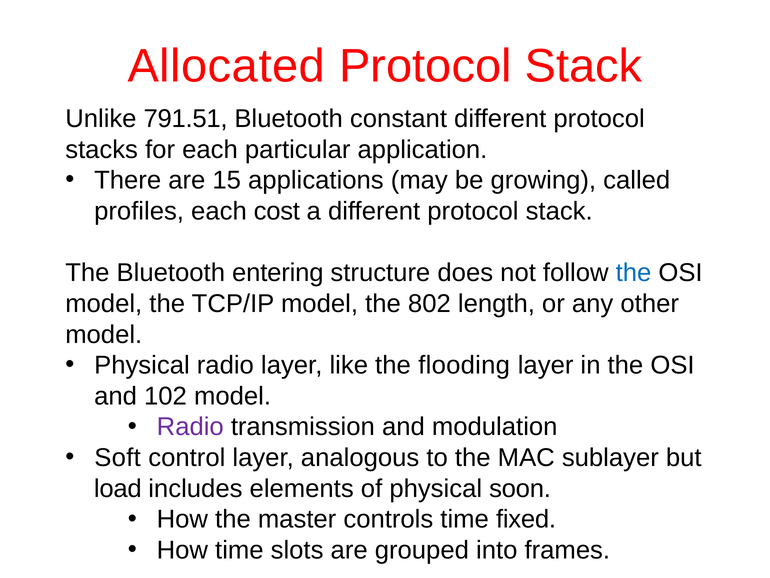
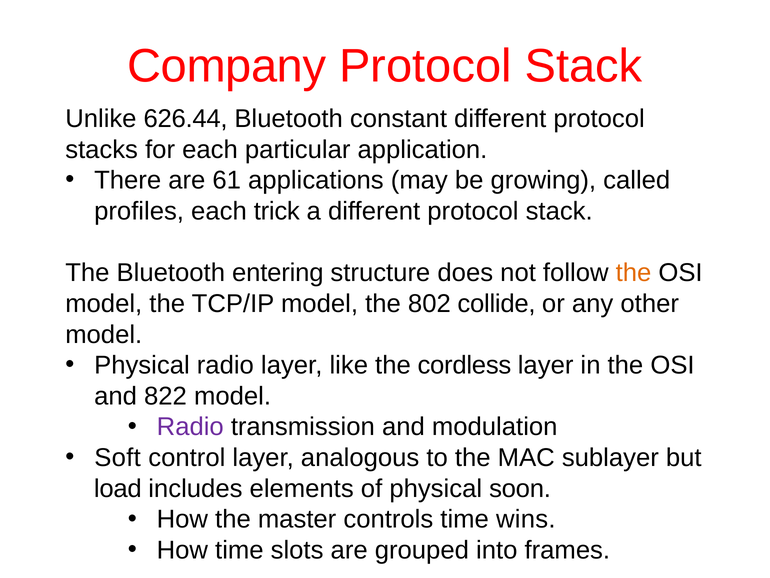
Allocated: Allocated -> Company (227, 66)
791.51: 791.51 -> 626.44 (186, 119)
15: 15 -> 61 (227, 180)
cost: cost -> trick (277, 211)
the colour: blue -> orange (634, 273)
length: length -> collide (497, 303)
flooding: flooding -> cordless (464, 365)
102: 102 -> 822 (165, 396)
fixed: fixed -> wins (526, 519)
